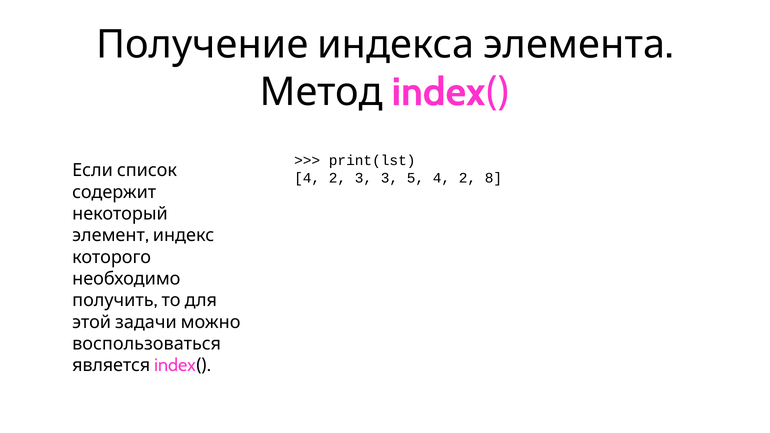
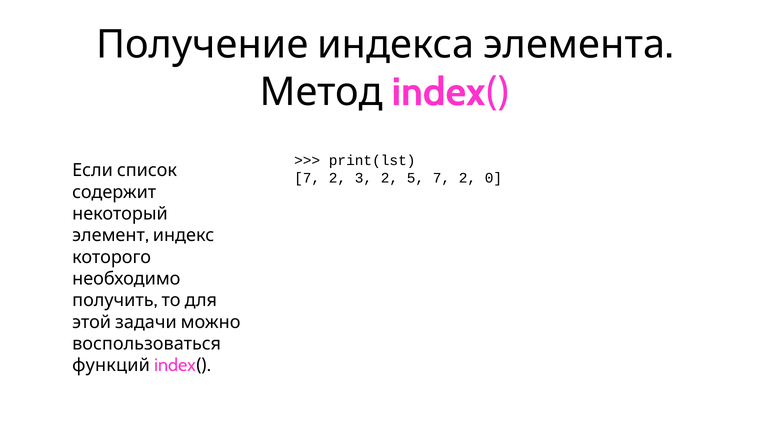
4: 4 -> 7 (307, 178)
3 3: 3 -> 2 (389, 178)
5 4: 4 -> 7 (441, 178)
2 8: 8 -> 0 (493, 178)
является: является -> функций (111, 365)
